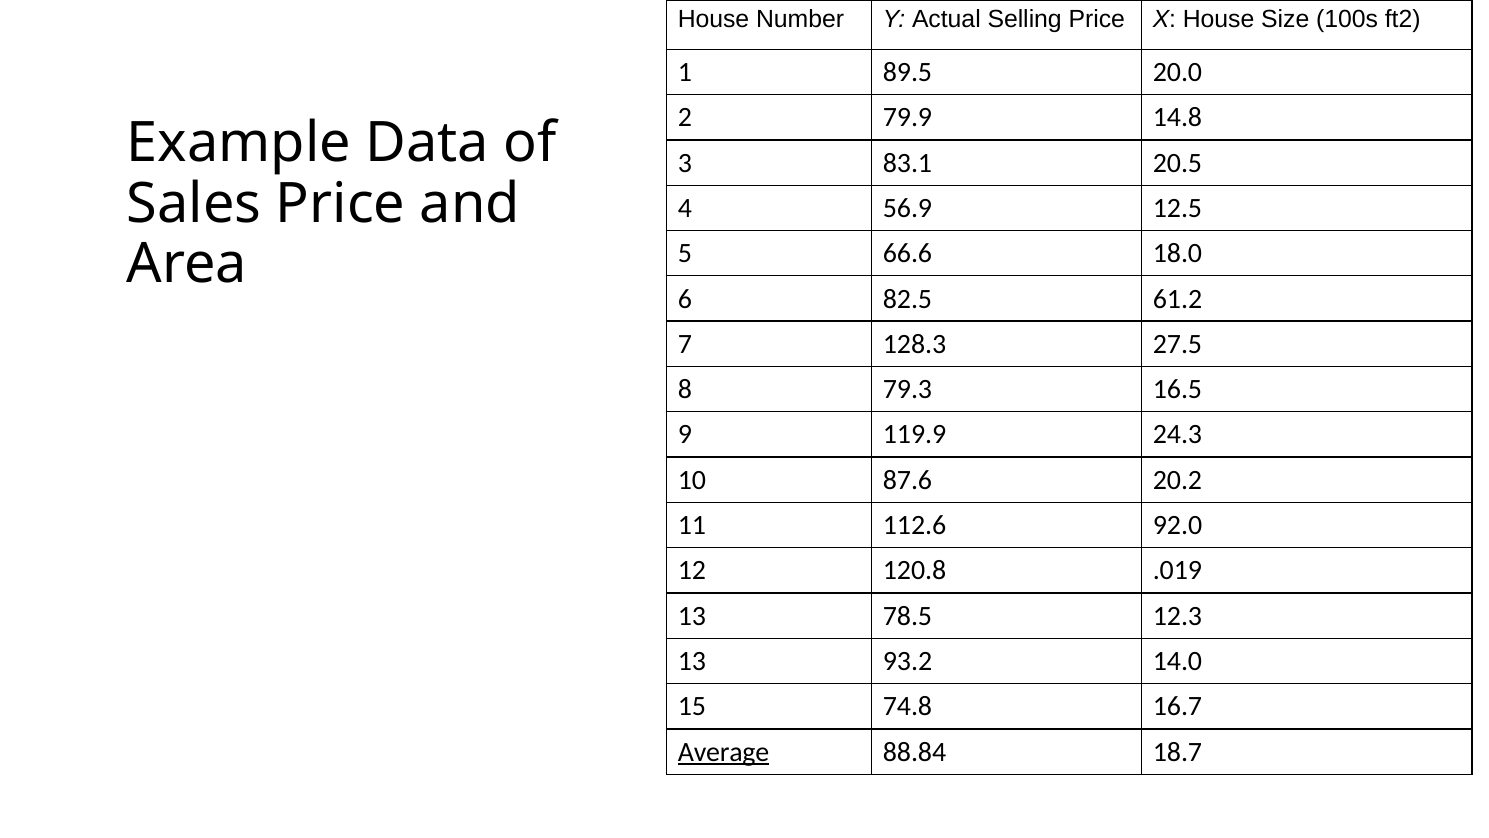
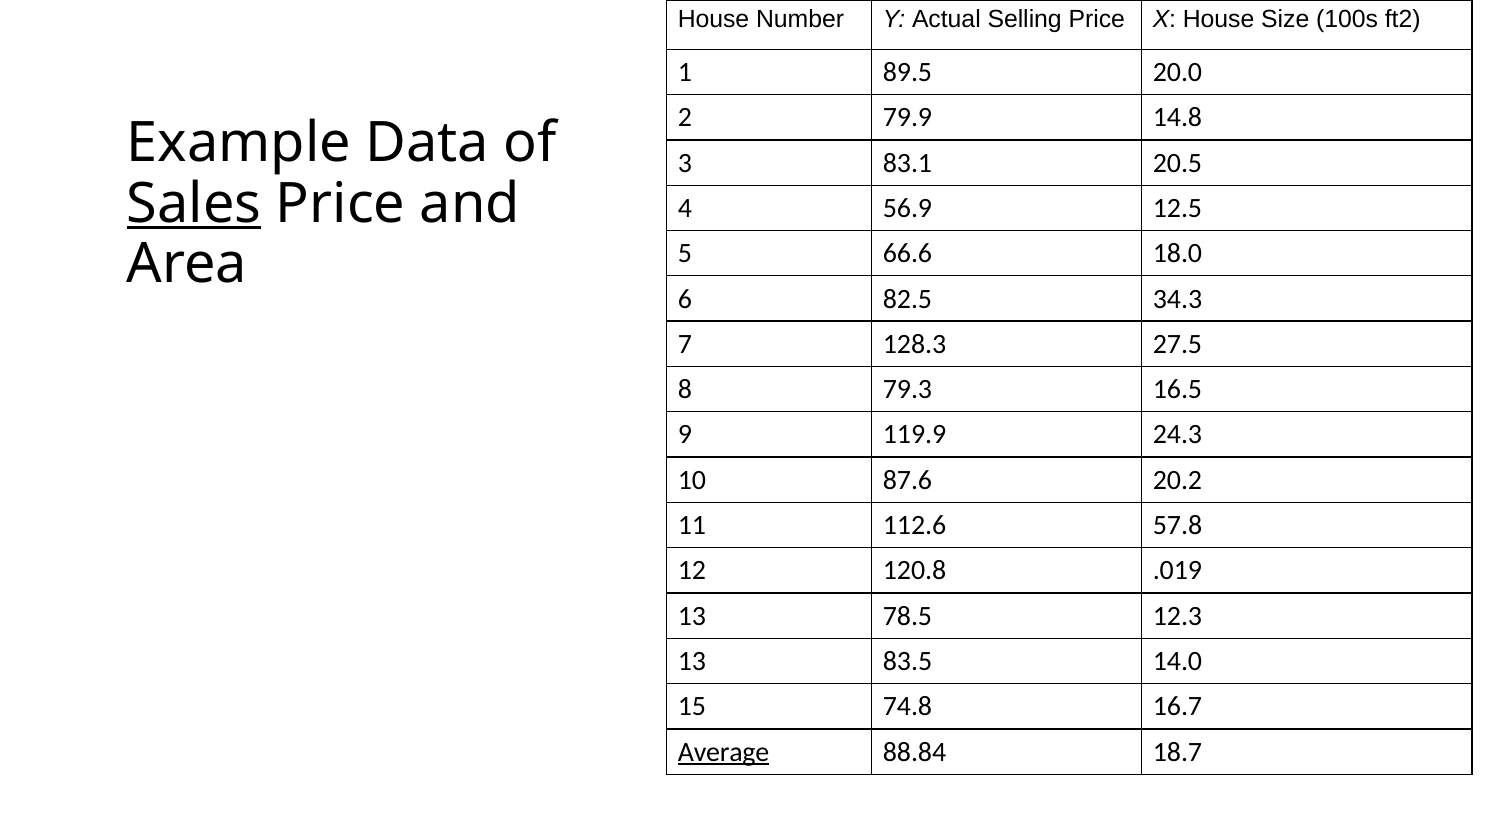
Sales underline: none -> present (194, 204)
61.2: 61.2 -> 34.3 (1177, 299)
92.0: 92.0 -> 57.8 (1177, 525)
93.2: 93.2 -> 83.5 (907, 661)
